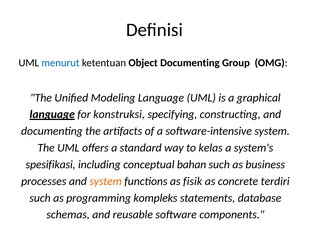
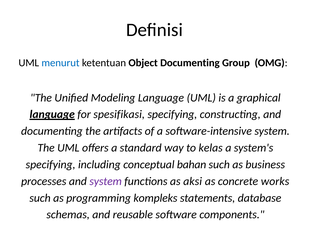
konstruksi: konstruksi -> spesifikasi (119, 114)
spesifikasi: spesifikasi -> specifying (51, 164)
system colour: orange -> purple (106, 181)
fisik: fisik -> aksi (193, 181)
terdiri: terdiri -> works (275, 181)
